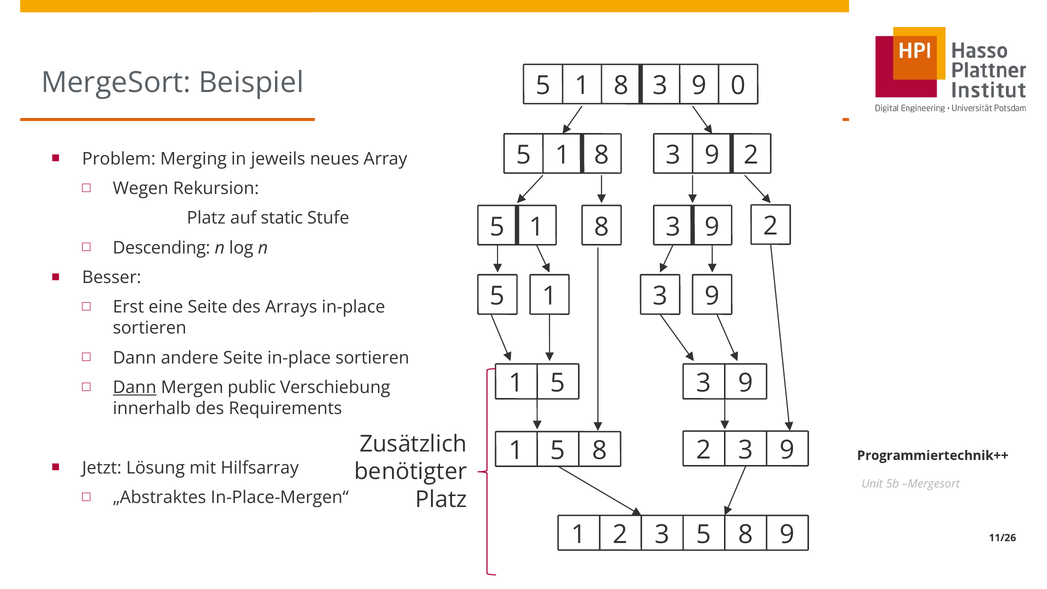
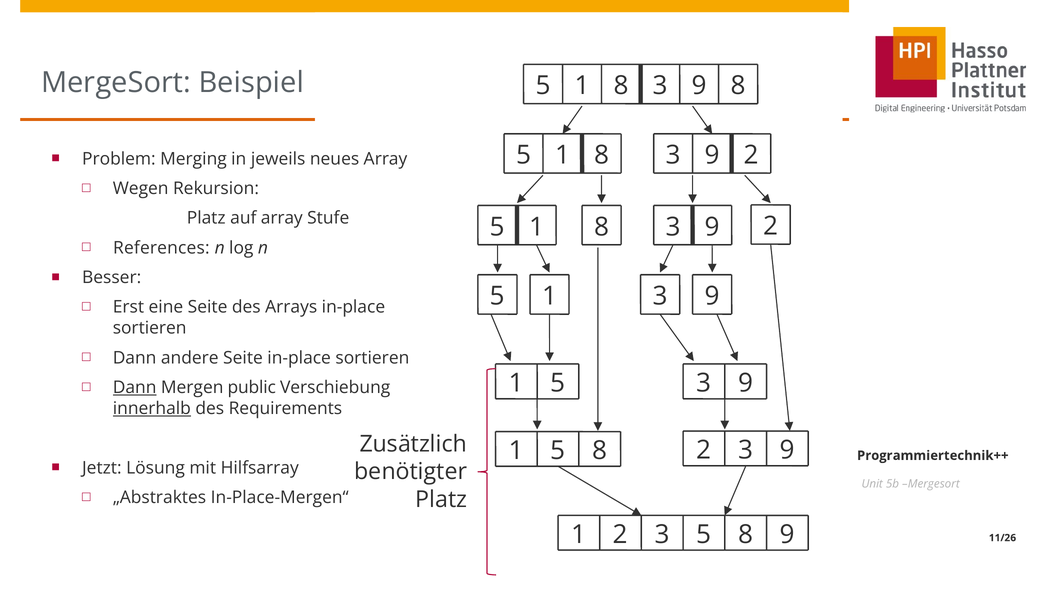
Beispiel 0: 0 -> 8 (738, 86)
auf static: static -> array (282, 218)
Descending: Descending -> References (161, 248)
innerhalb underline: none -> present (152, 408)
